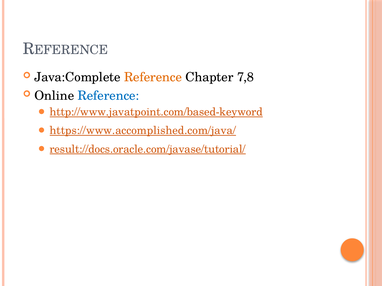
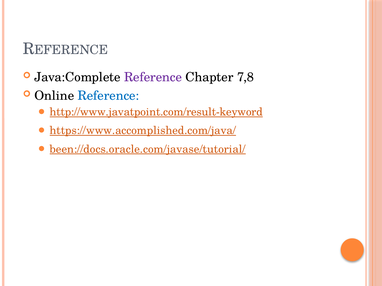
Reference colour: orange -> purple (153, 77)
http://www.javatpoint.com/based-keyword: http://www.javatpoint.com/based-keyword -> http://www.javatpoint.com/result-keyword (156, 112)
result://docs.oracle.com/javase/tutorial/: result://docs.oracle.com/javase/tutorial/ -> been://docs.oracle.com/javase/tutorial/ (148, 149)
